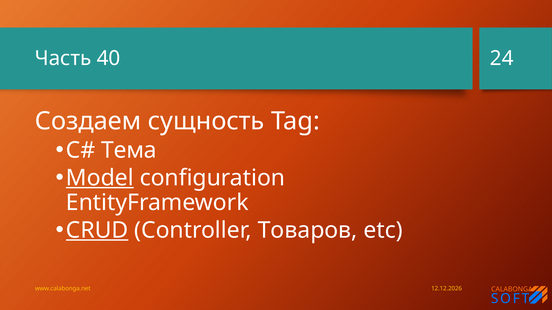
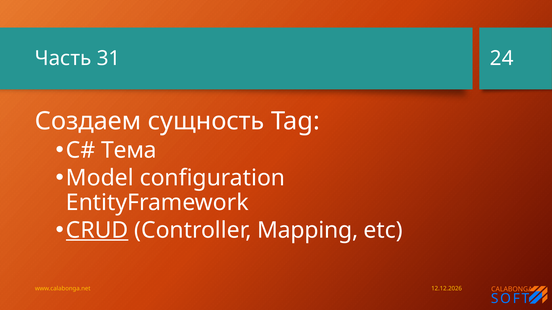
40: 40 -> 31 (109, 58)
Model underline: present -> none (100, 178)
Товаров: Товаров -> Mapping (308, 231)
